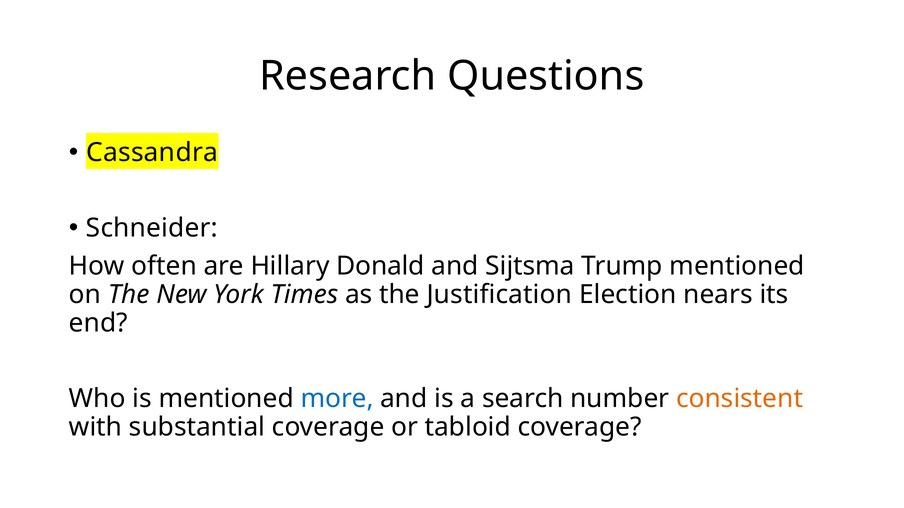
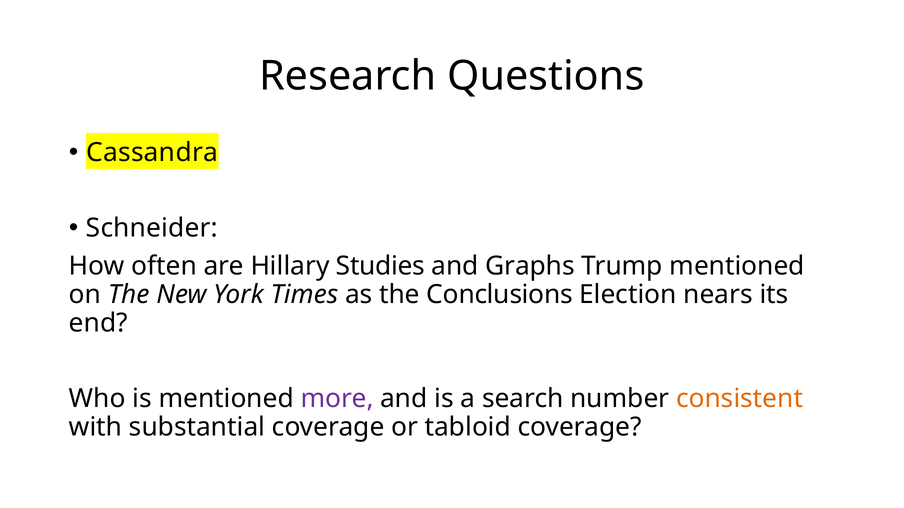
Donald: Donald -> Studies (380, 266)
Sijtsma: Sijtsma -> Graphs (530, 266)
Justification: Justification -> Conclusions (500, 295)
more colour: blue -> purple (337, 399)
